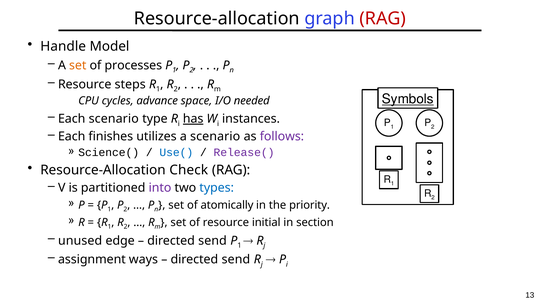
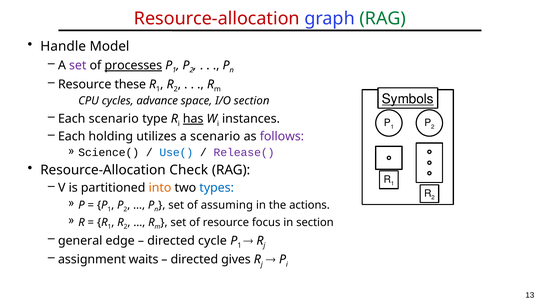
Resource-allocation colour: black -> red (217, 18)
RAG colour: red -> green (383, 18)
set colour: orange -> purple (78, 65)
processes underline: none -> present (133, 65)
steps: steps -> these (130, 84)
I/O needed: needed -> section (252, 101)
finishes: finishes -> holding (111, 136)
into colour: purple -> orange (160, 187)
atomically: atomically -> assuming (227, 205)
priority: priority -> actions (309, 205)
initial: initial -> focus (266, 222)
unused: unused -> general (80, 240)
send: send -> cycle (212, 240)
ways: ways -> waits (144, 259)
send: send -> gives (236, 259)
